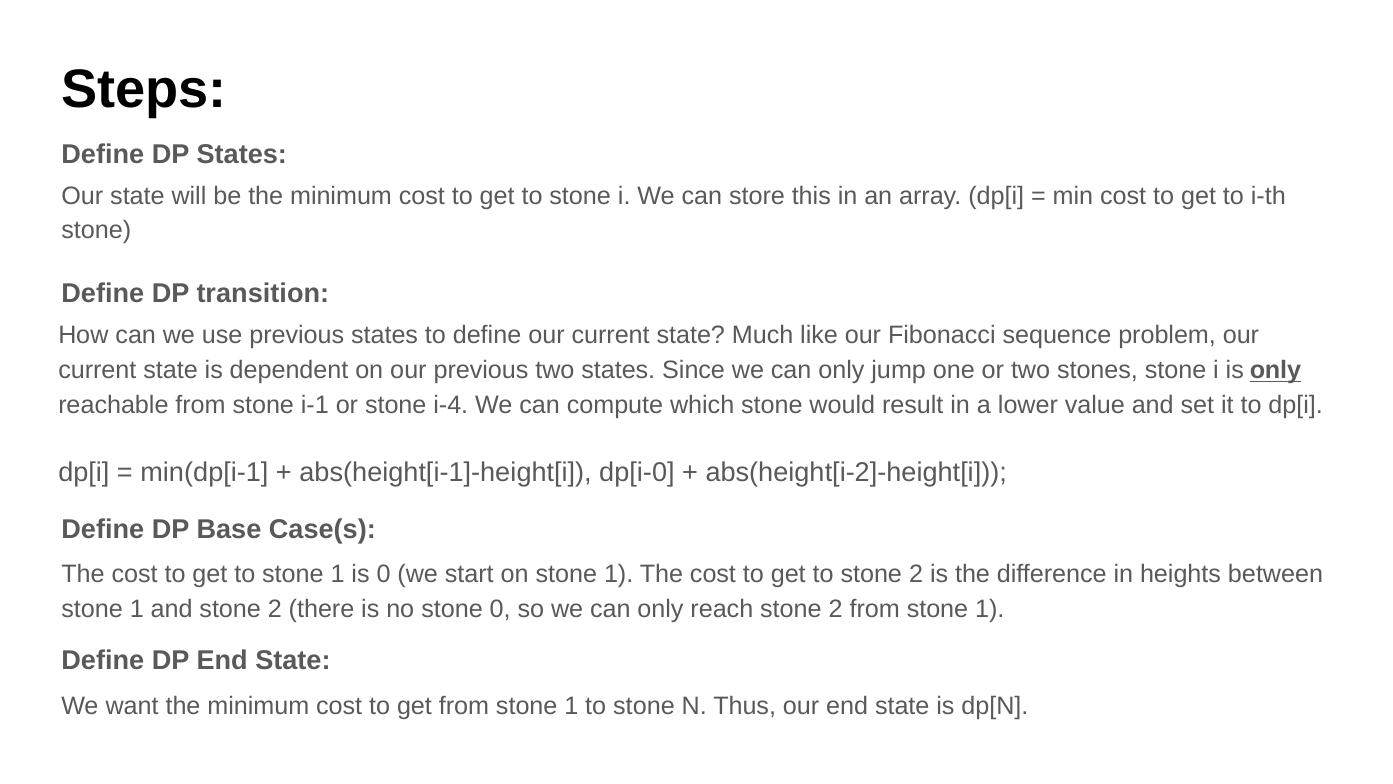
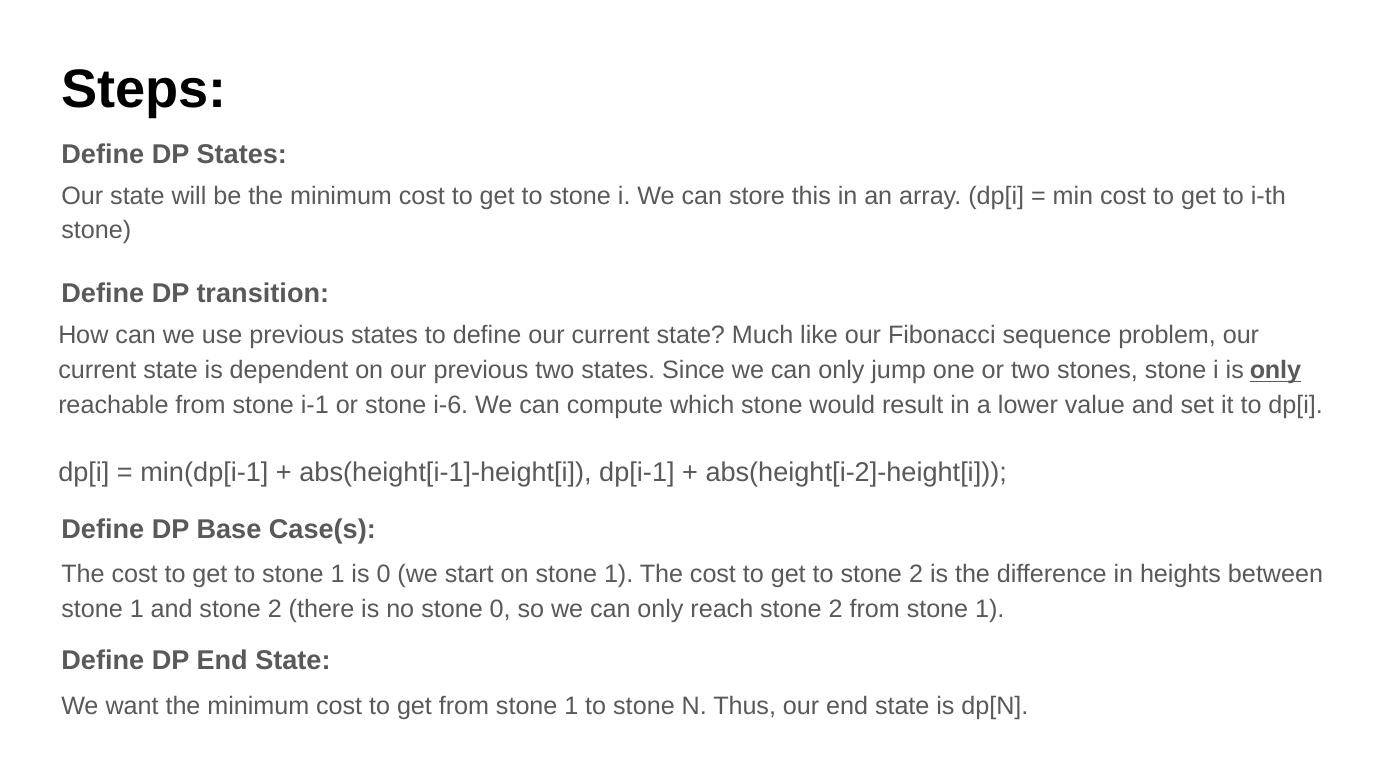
i-4: i-4 -> i-6 (451, 405)
dp[i-0: dp[i-0 -> dp[i-1 (637, 472)
